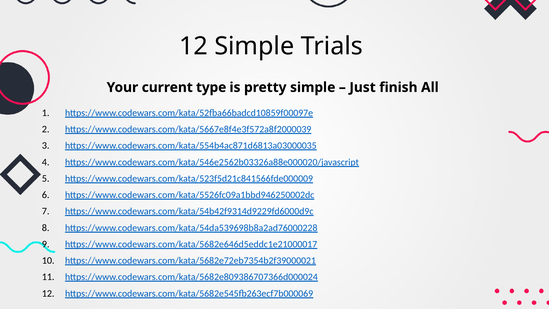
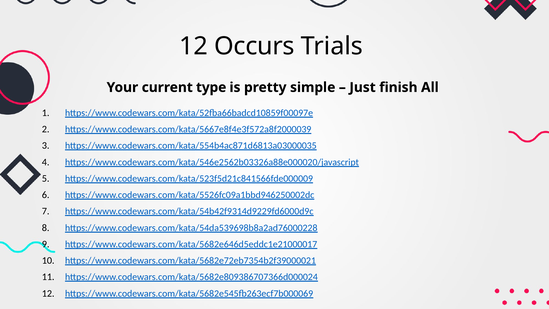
12 Simple: Simple -> Occurs (254, 46)
